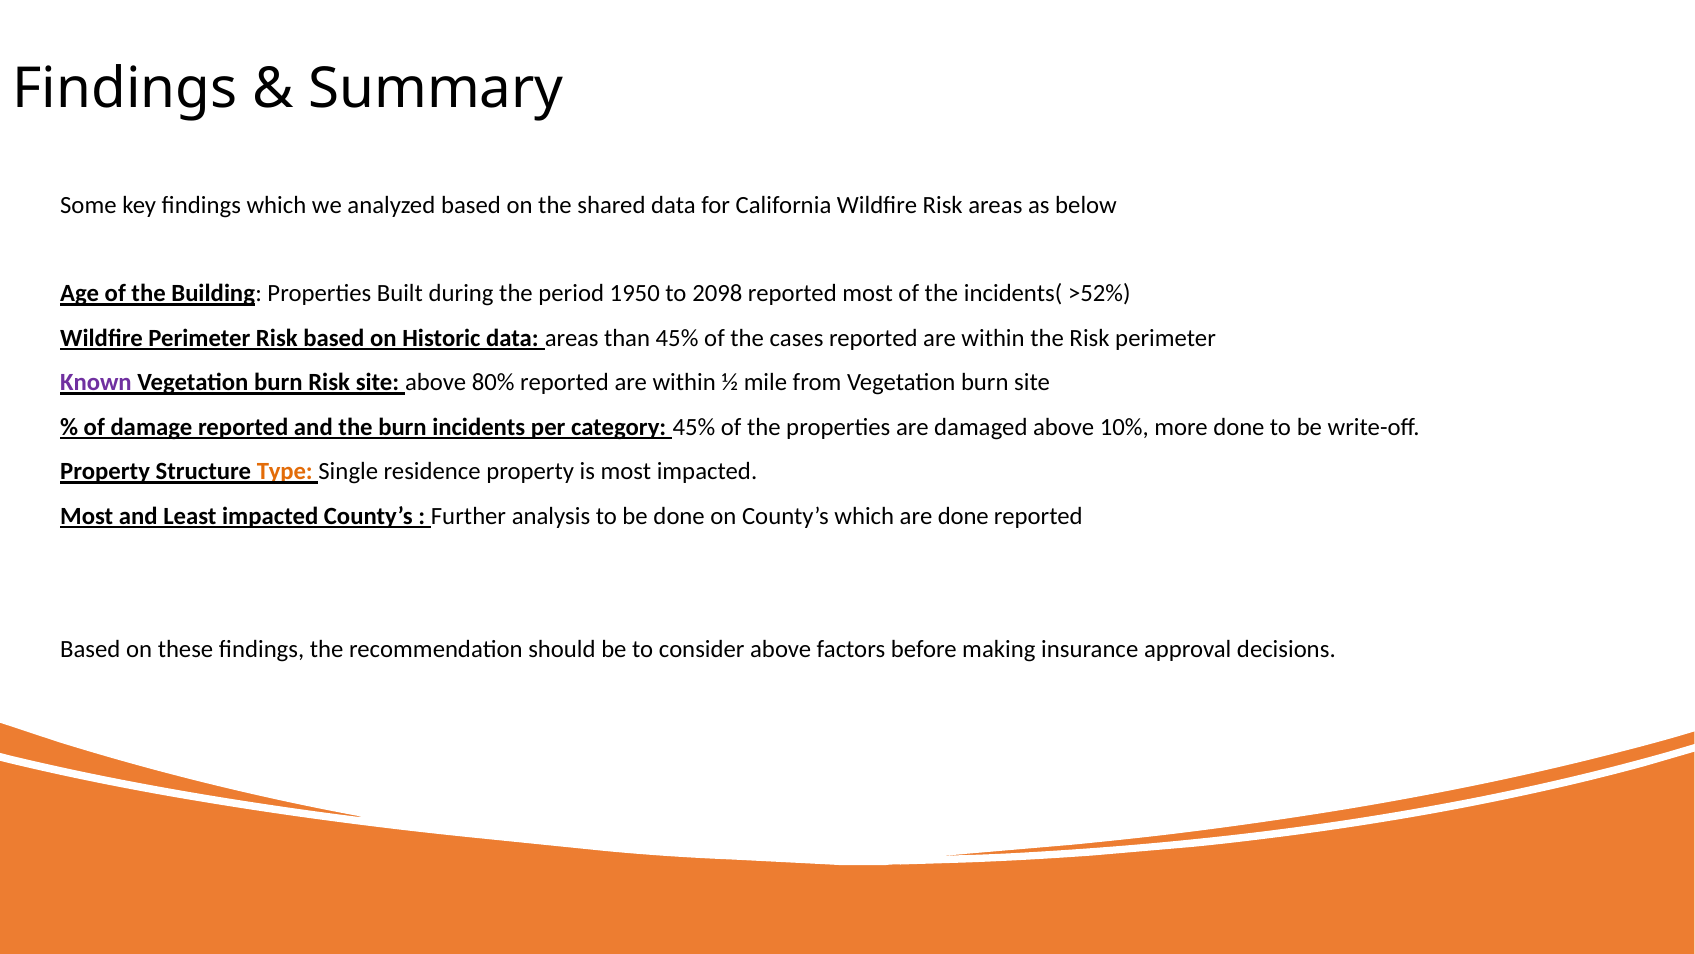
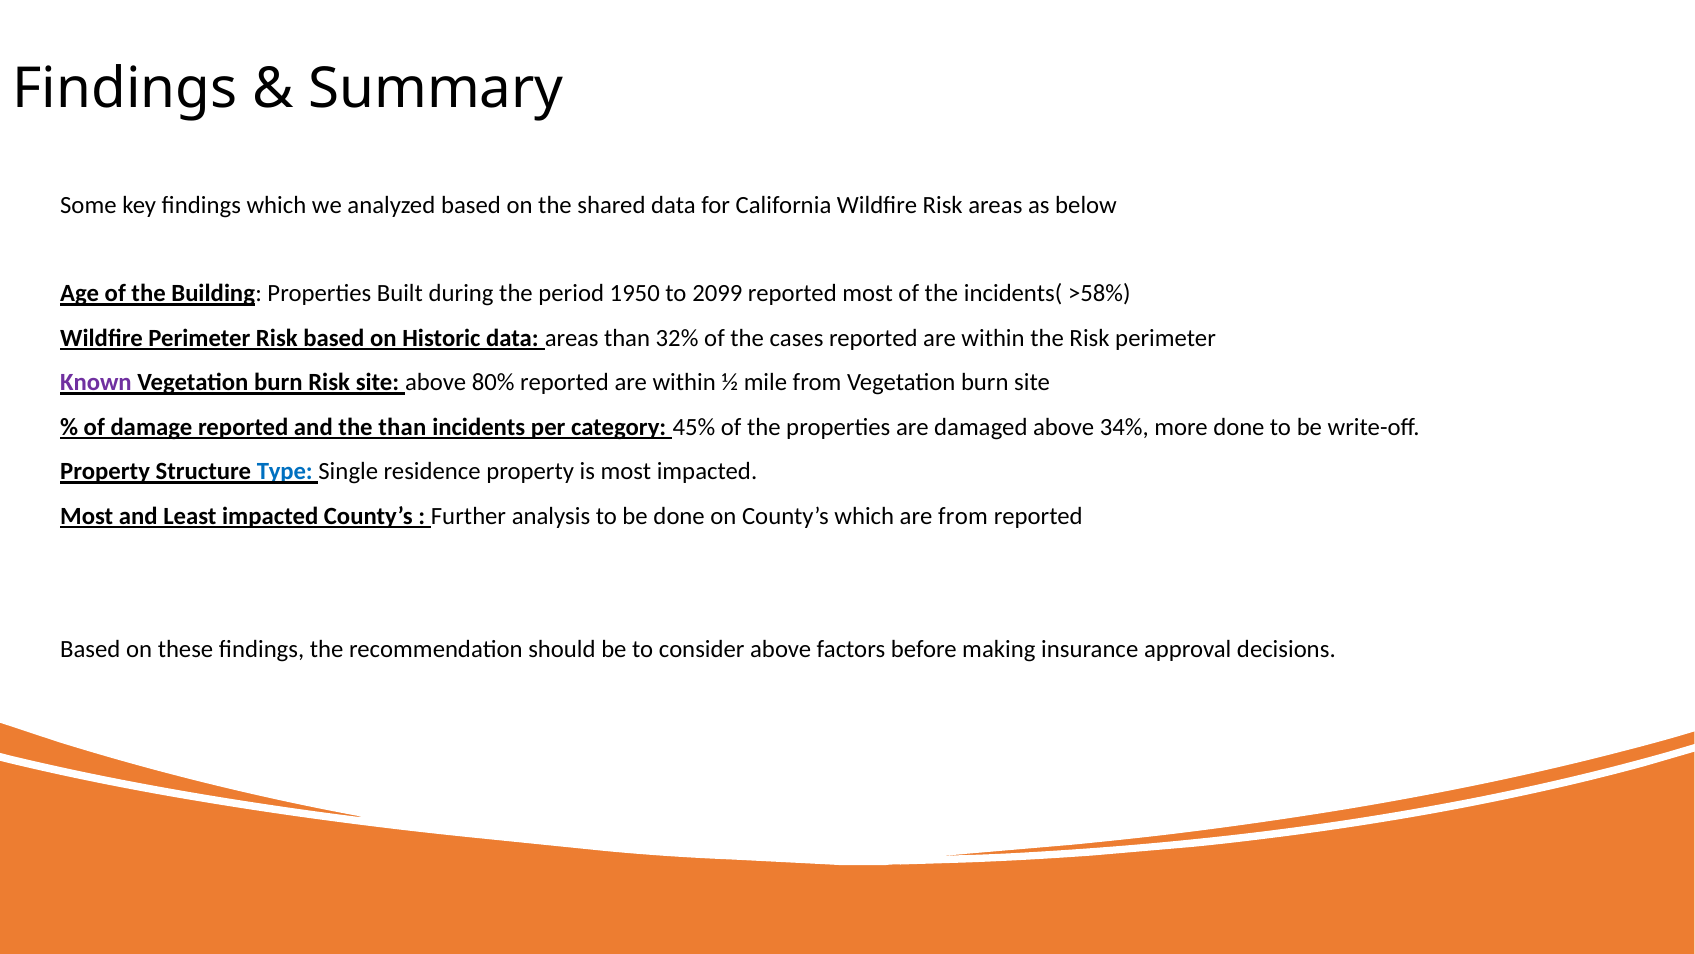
2098: 2098 -> 2099 (717, 294)
>52%: >52% -> >58% (1099, 294)
than 45%: 45% -> 32% (677, 338)
the burn: burn -> than (402, 427)
10%: 10% -> 34% (1124, 427)
Type colour: orange -> blue (285, 471)
are done: done -> from (963, 516)
